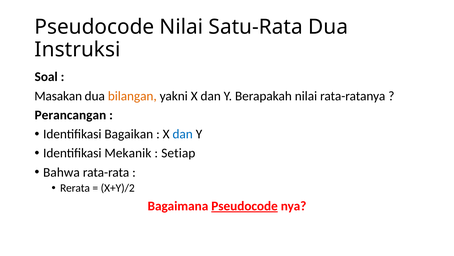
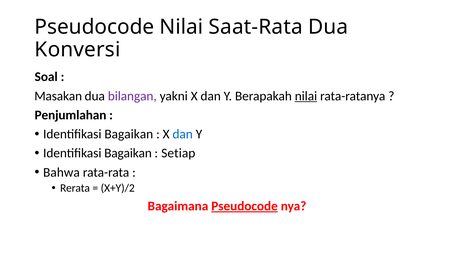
Satu-Rata: Satu-Rata -> Saat-Rata (256, 27)
Instruksi: Instruksi -> Konversi (78, 49)
bilangan colour: orange -> purple (132, 96)
nilai underline: none -> present (306, 96)
Perancangan: Perancangan -> Penjumlahan (70, 115)
Mekanik: Mekanik -> Bagaikan (128, 153)
